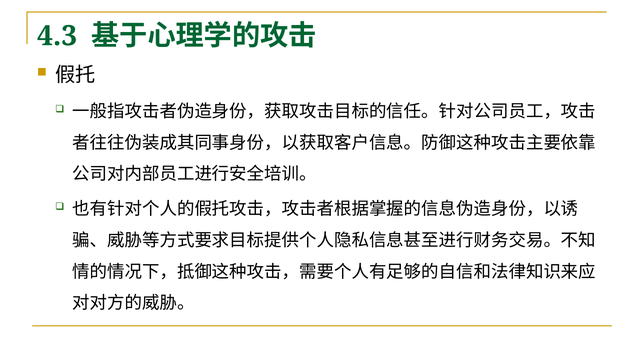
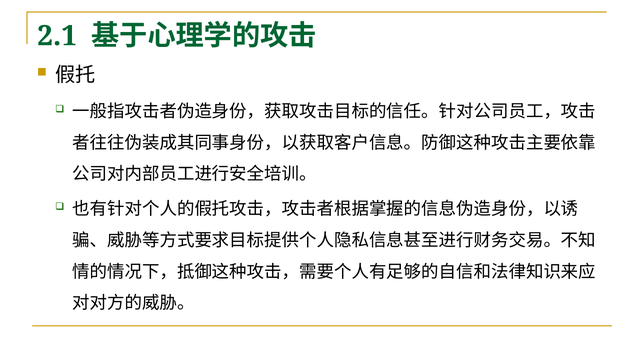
4.3: 4.3 -> 2.1 (57, 36)
